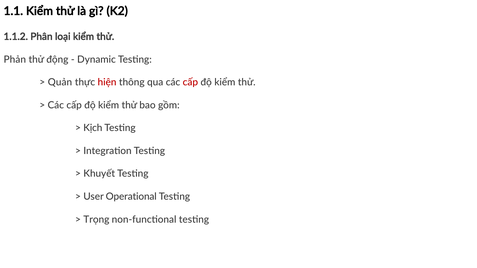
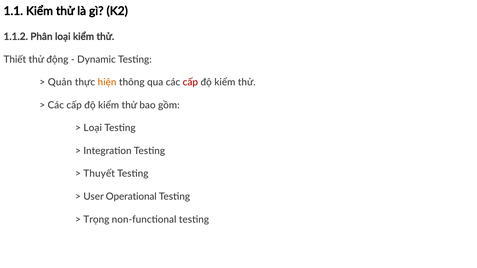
Phản: Phản -> Thiết (15, 59)
hiện colour: red -> orange (107, 82)
Kịch: Kịch -> Loại (93, 128)
Khuyết: Khuyết -> Thuyết (99, 174)
